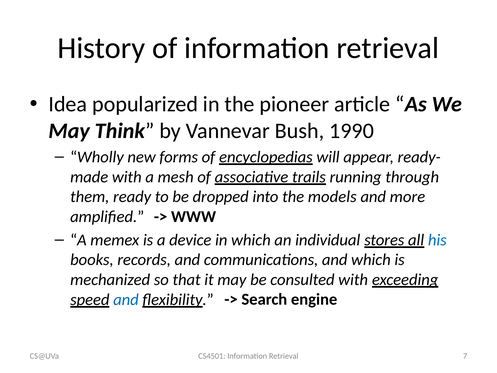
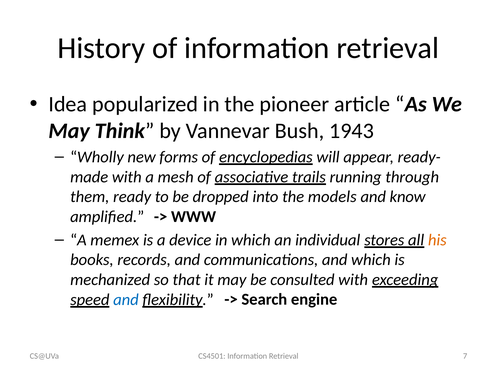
1990: 1990 -> 1943 (352, 131)
more: more -> know (408, 197)
his colour: blue -> orange (437, 240)
